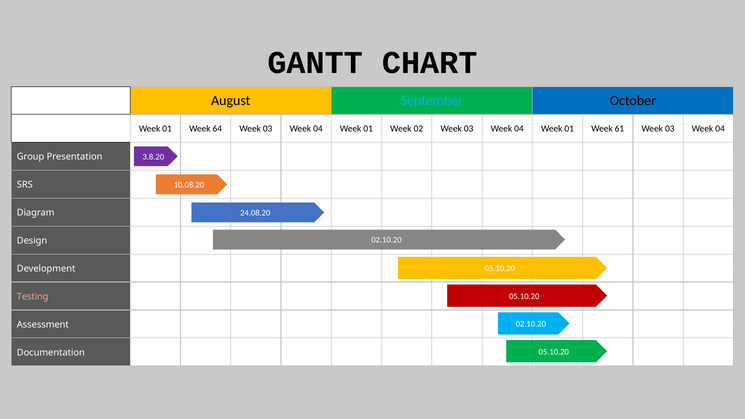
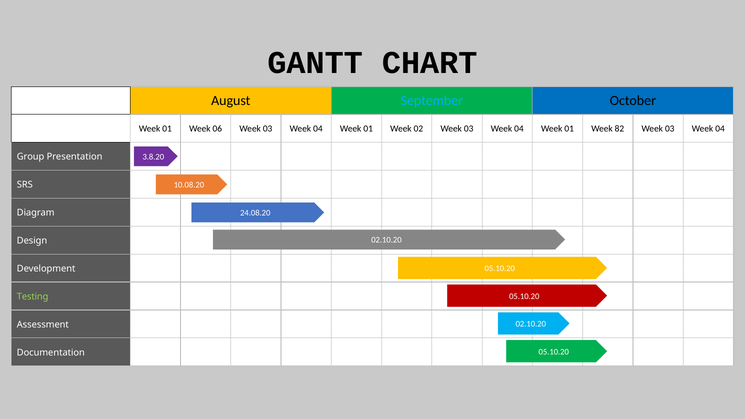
64: 64 -> 06 (217, 129)
61: 61 -> 82 (619, 129)
Testing colour: pink -> light green (33, 297)
